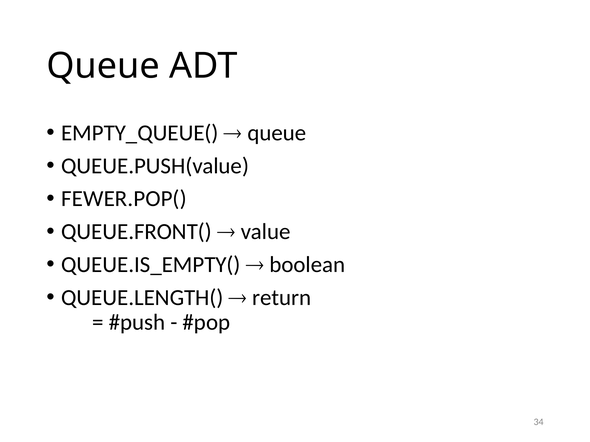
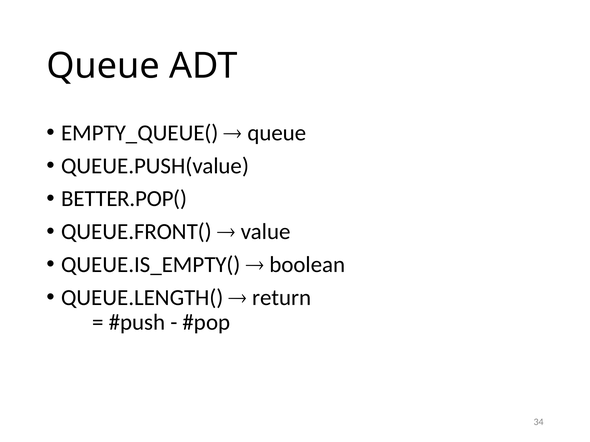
FEWER.POP(: FEWER.POP( -> BETTER.POP( (124, 199)
